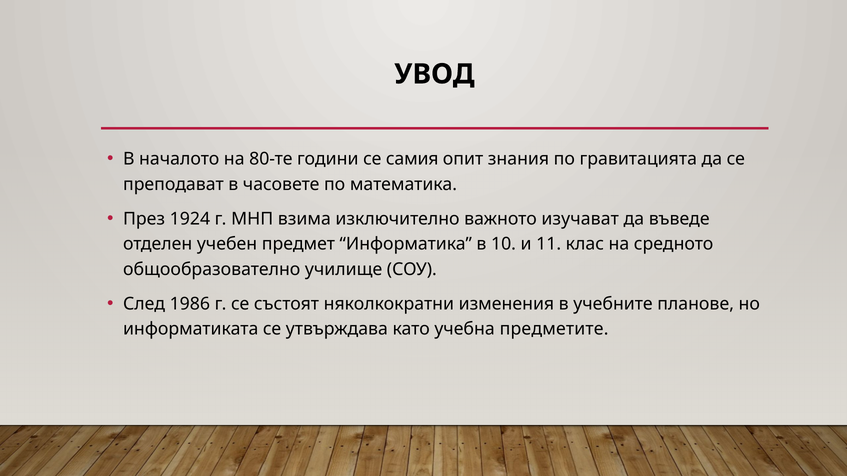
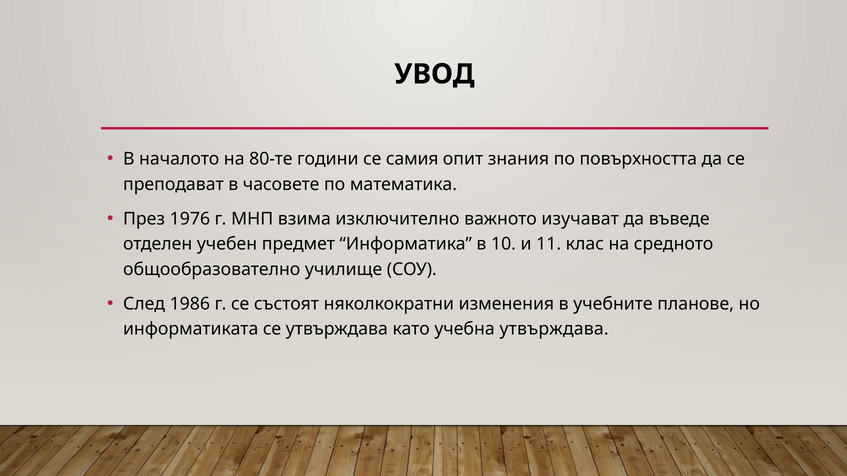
гравитацията: гравитацията -> повърхността (638, 159)
1924: 1924 -> 1976 (190, 219)
учебна предметите: предметите -> утвърждава (554, 329)
